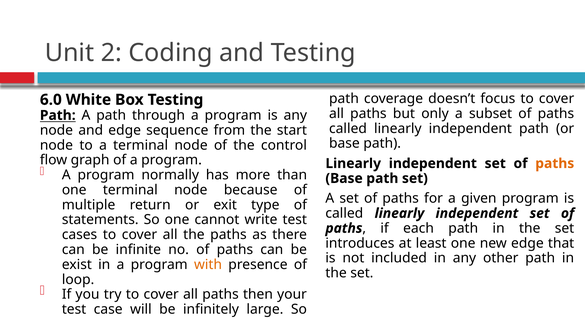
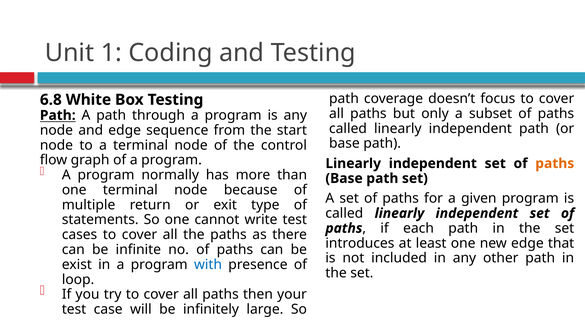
2: 2 -> 1 (111, 53)
6.0: 6.0 -> 6.8 (51, 100)
with colour: orange -> blue (208, 265)
